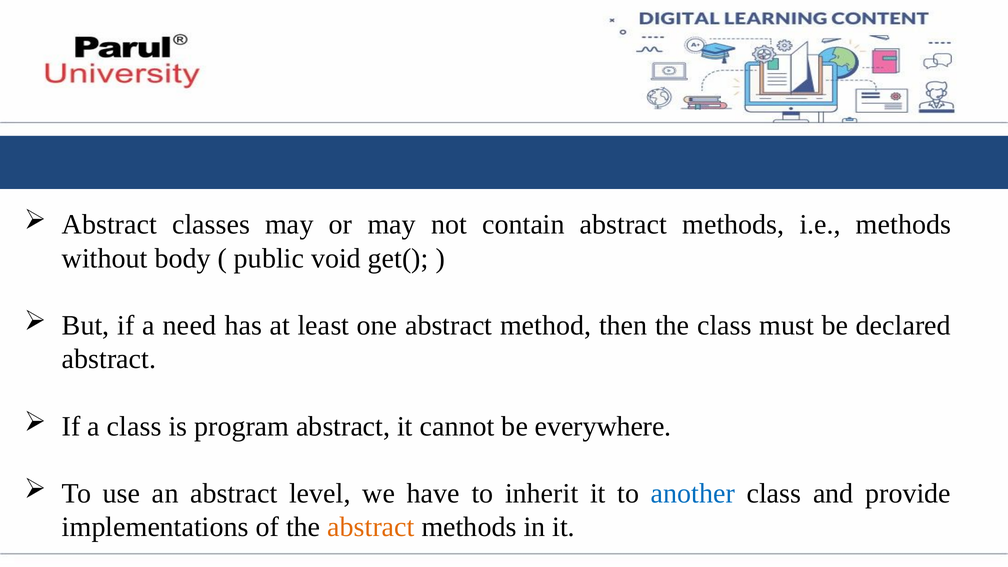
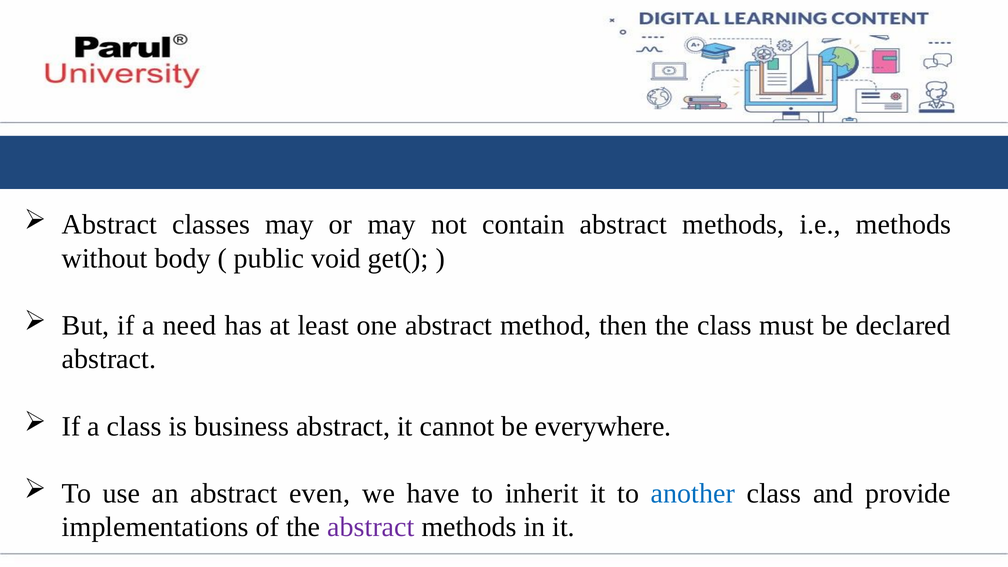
program: program -> business (242, 426)
level: level -> even (320, 494)
abstract colour: orange -> purple (371, 527)
